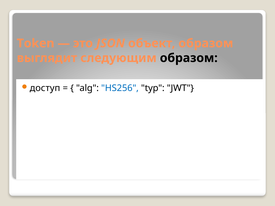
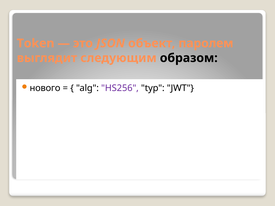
объект образом: образом -> паролем (206, 43)
доступ: доступ -> нового (45, 88)
HS256 colour: blue -> purple (120, 88)
